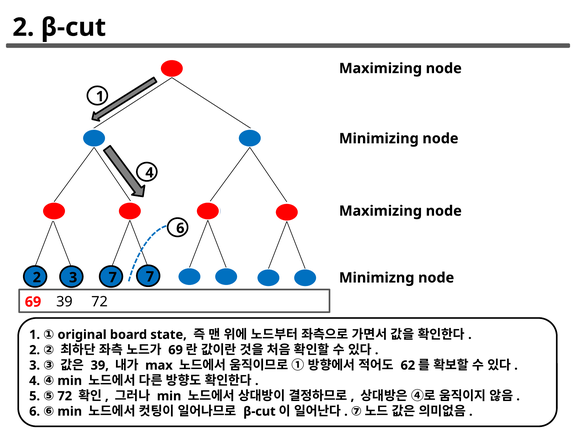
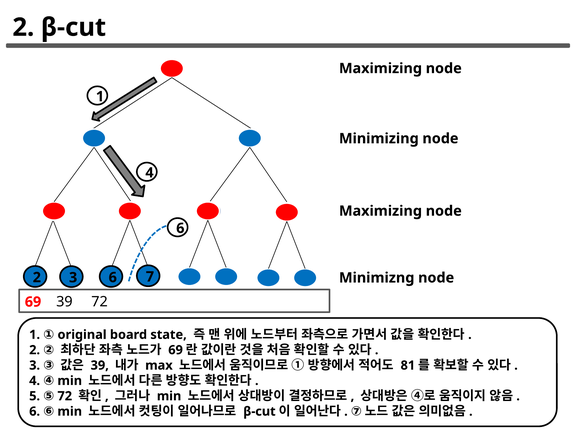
3 7: 7 -> 6 (113, 277)
62: 62 -> 81 (408, 365)
